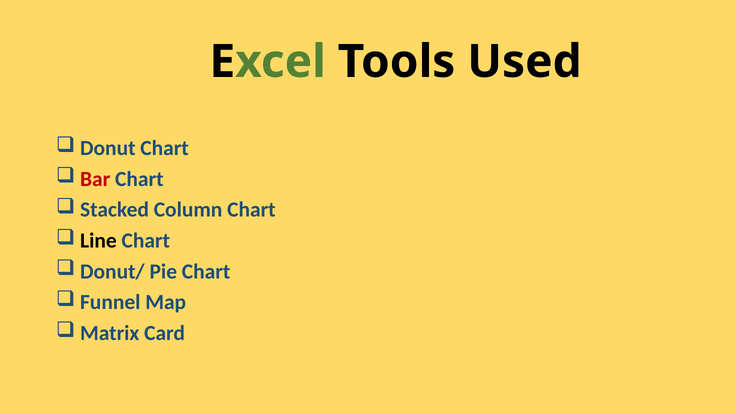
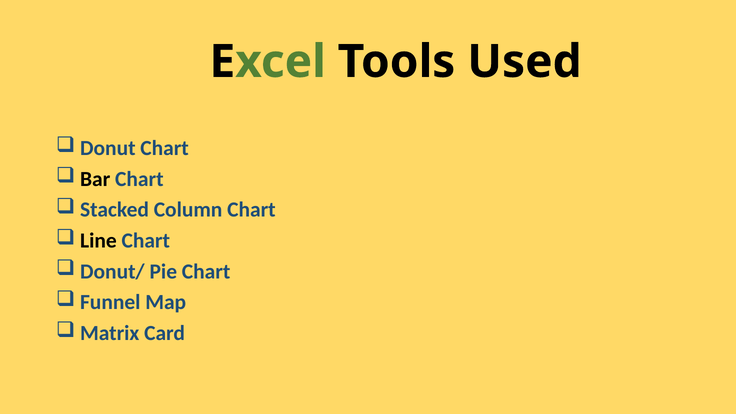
Bar colour: red -> black (95, 179)
